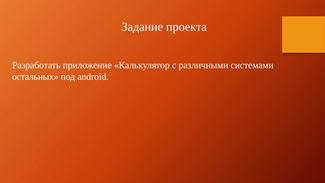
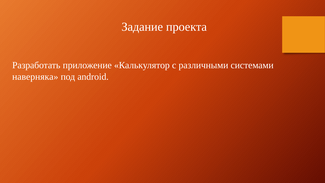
остальных: остальных -> наверняка (35, 77)
